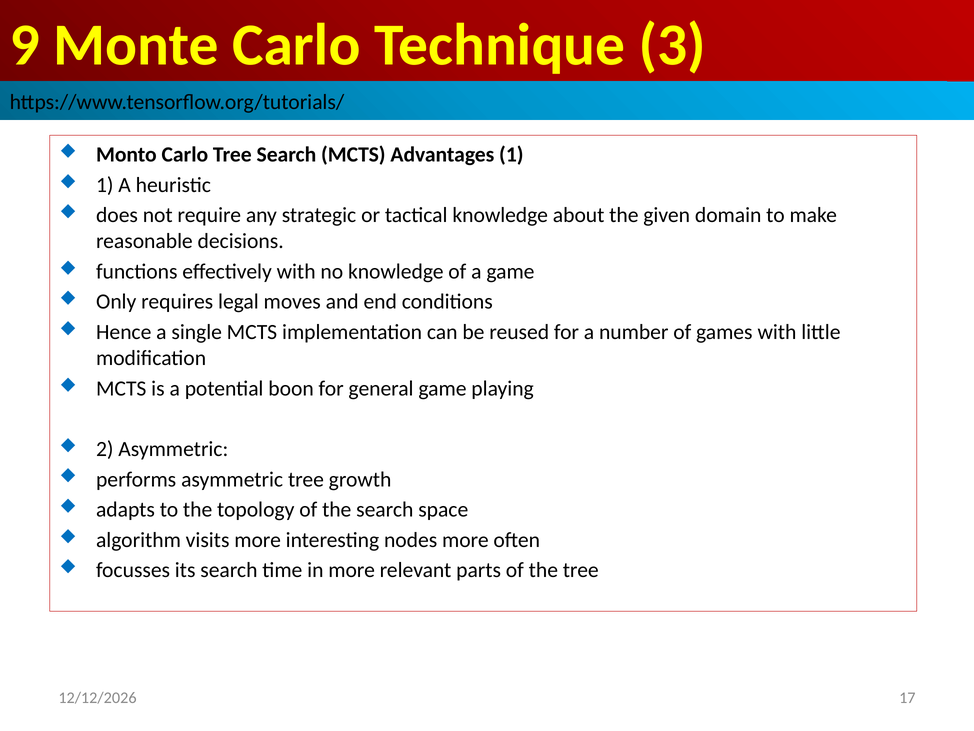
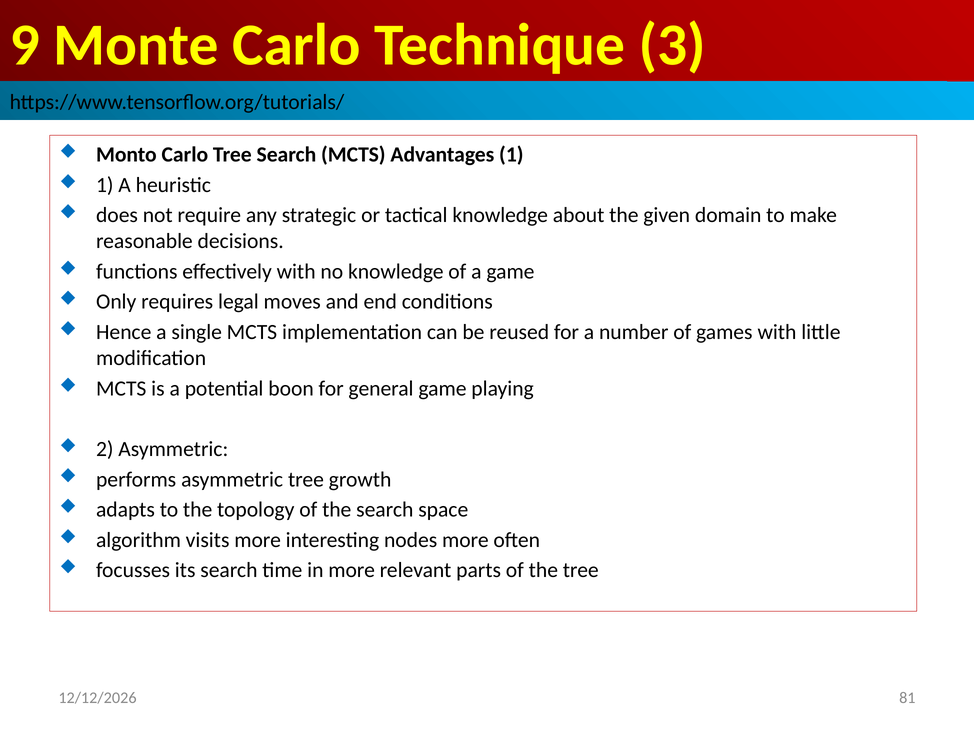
17: 17 -> 81 (907, 697)
